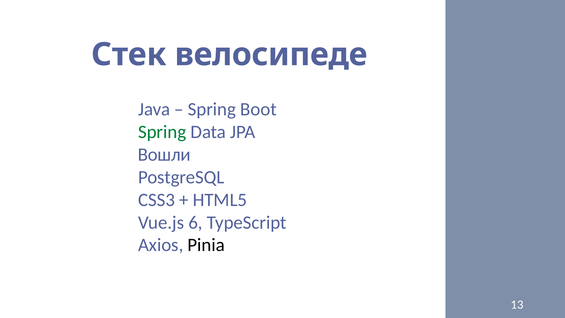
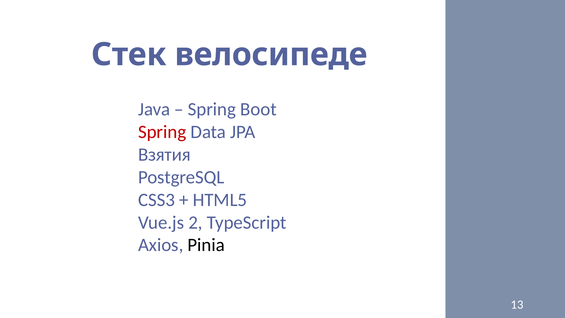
Spring colour: green -> red (162, 132)
Вошли: Вошли -> Взятия (164, 155)
6: 6 -> 2 (195, 222)
